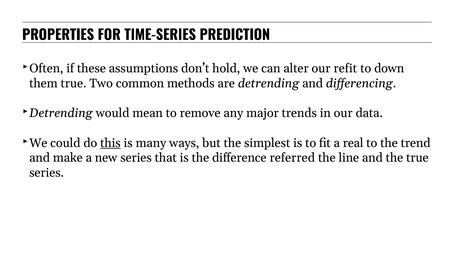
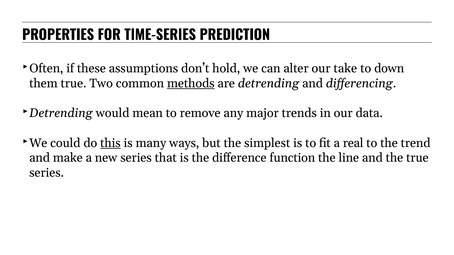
refit: refit -> take (345, 68)
methods underline: none -> present (191, 83)
referred: referred -> function (292, 158)
